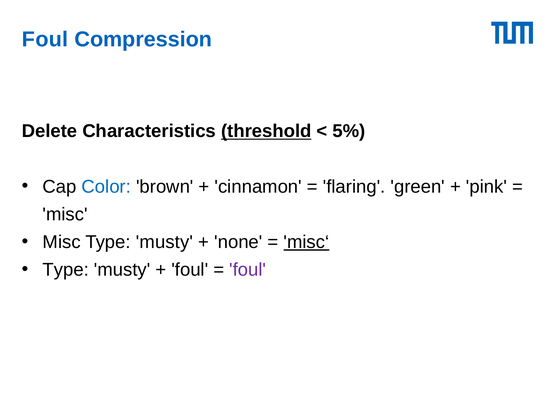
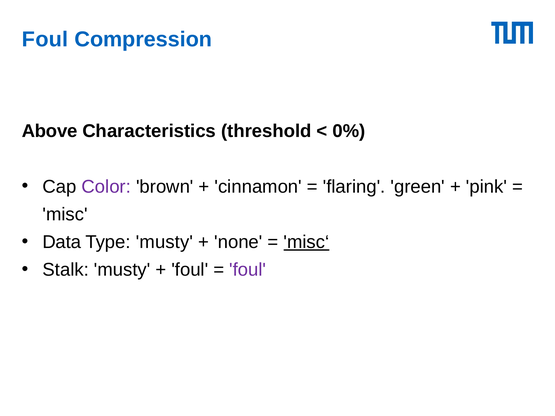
Delete: Delete -> Above (50, 131)
threshold underline: present -> none (266, 131)
5%: 5% -> 0% (349, 131)
Color colour: blue -> purple (106, 187)
Misc: Misc -> Data (62, 242)
Type: Type -> Stalk (66, 270)
